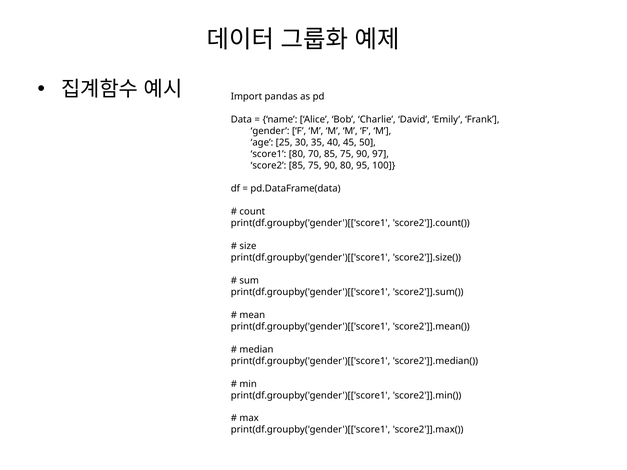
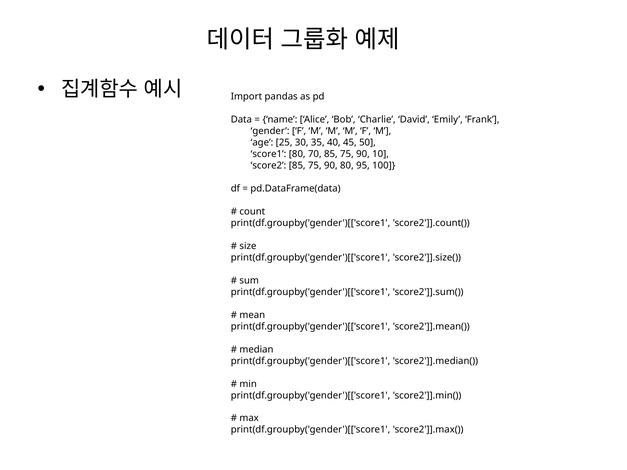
97: 97 -> 10 (381, 154)
